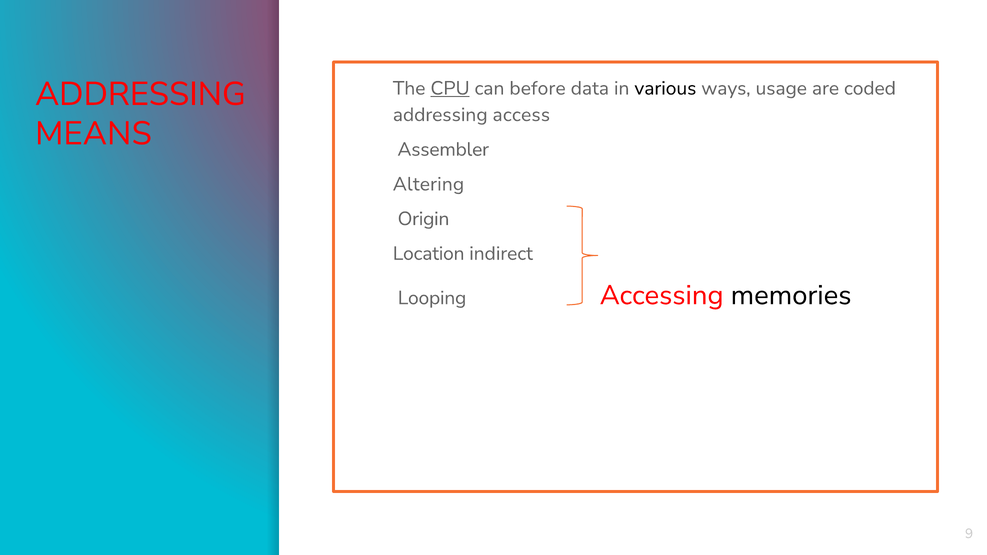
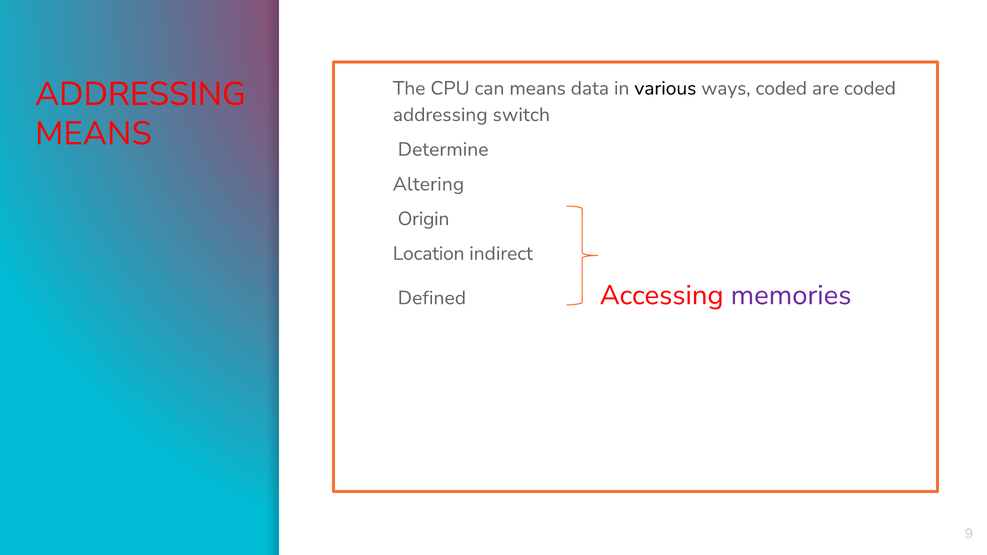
CPU underline: present -> none (450, 88)
can before: before -> means (538, 88)
ways usage: usage -> coded (781, 88)
access: access -> switch (521, 115)
Assembler: Assembler -> Determine (443, 149)
Looping: Looping -> Defined (432, 298)
memories colour: black -> purple (791, 295)
